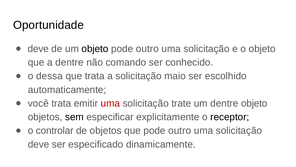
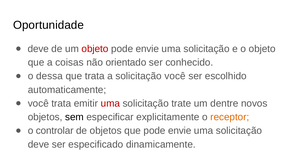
objeto colour: black -> red (95, 49)
outro: outro -> envie (147, 49)
a dentre: dentre -> coisas (69, 62)
comando: comando -> orientado (126, 62)
solicitação maio: maio -> você (175, 76)
dentre objeto: objeto -> novos (254, 103)
receptor colour: black -> orange (230, 117)
que pode outro: outro -> envie (180, 130)
